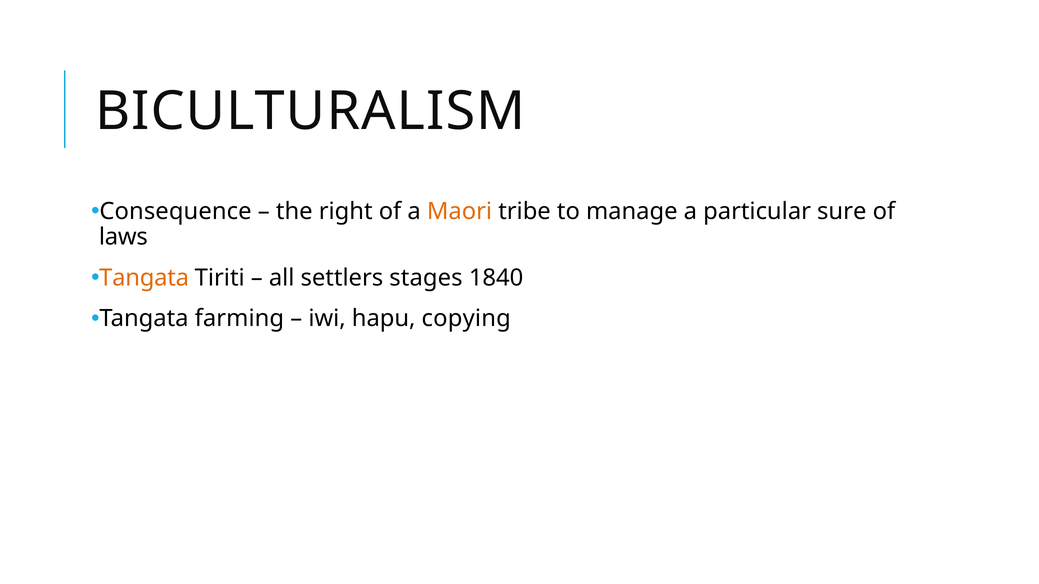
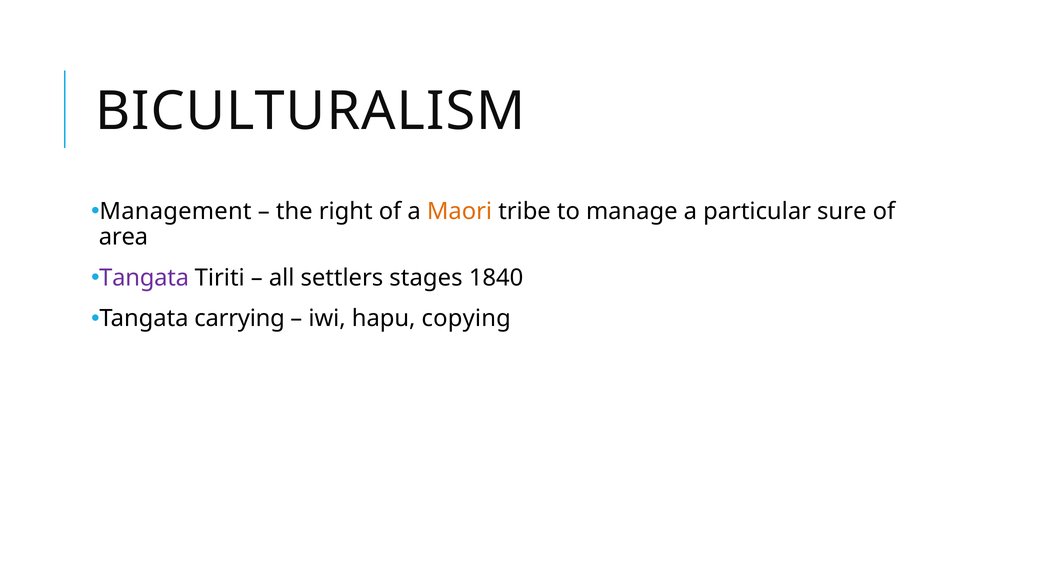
Consequence: Consequence -> Management (175, 211)
laws: laws -> area (123, 237)
Tangata colour: orange -> purple (144, 278)
farming: farming -> carrying (240, 319)
